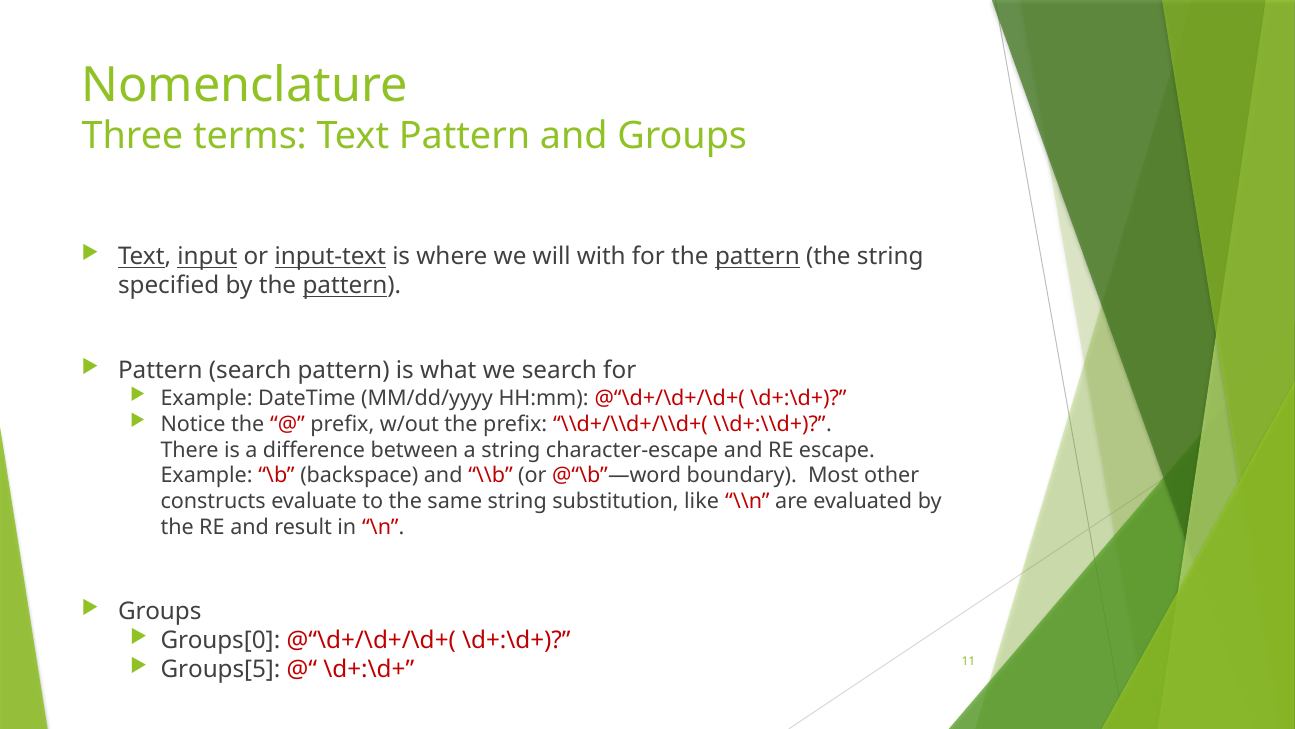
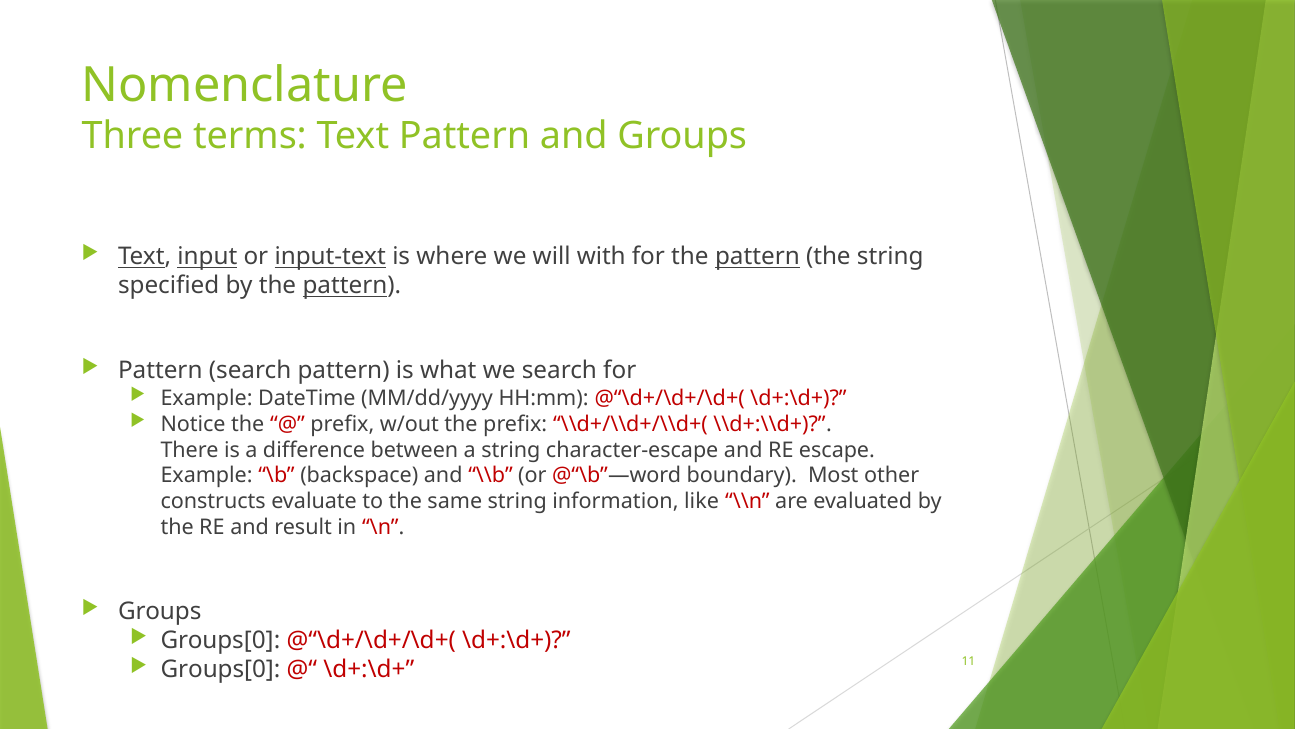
substitution: substitution -> information (615, 501)
Groups[5: Groups[5 -> Groups[0 (220, 669)
